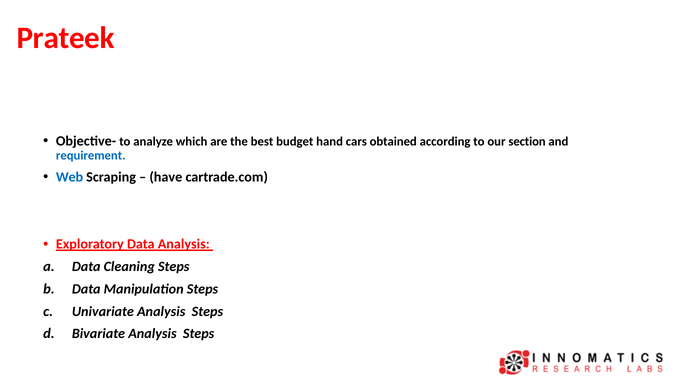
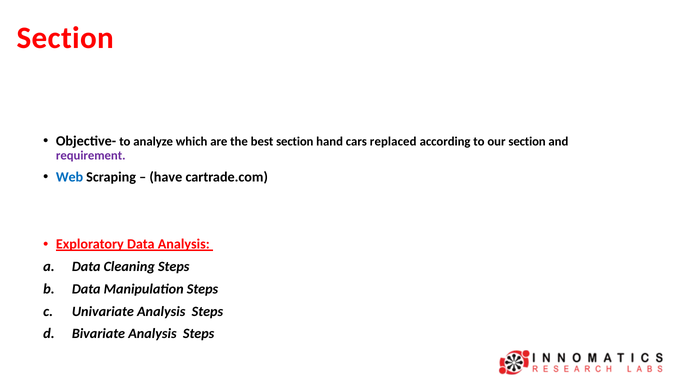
Prateek: Prateek -> Section (65, 38)
best budget: budget -> section (295, 142)
obtained: obtained -> replaced (393, 142)
requirement colour: blue -> purple (91, 156)
